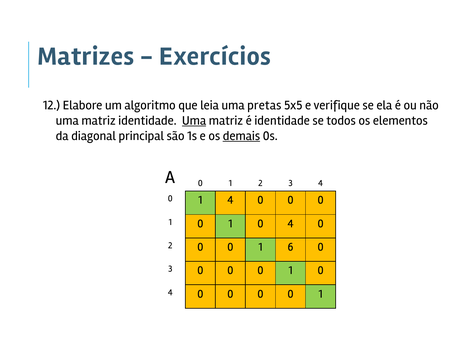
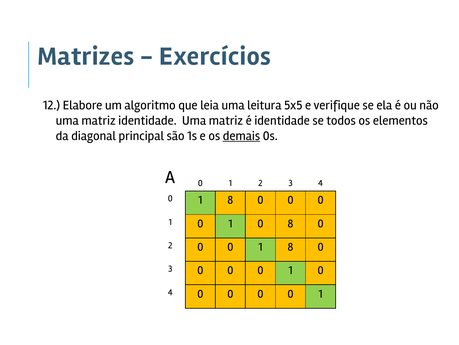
pretas: pretas -> leitura (264, 105)
Uma underline: present -> none (194, 120)
4: 4 -> 8 (230, 200)
4: 4 -> 8 (290, 223)
0 0 1 6: 6 -> 8 (290, 246)
